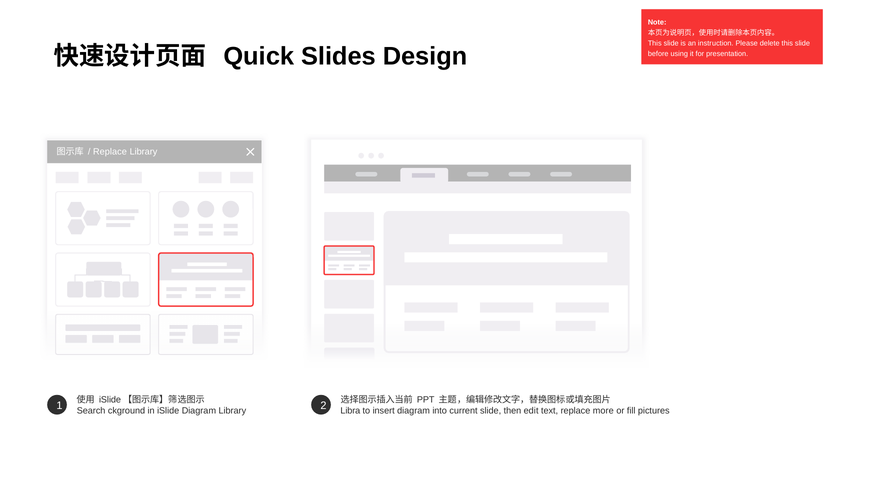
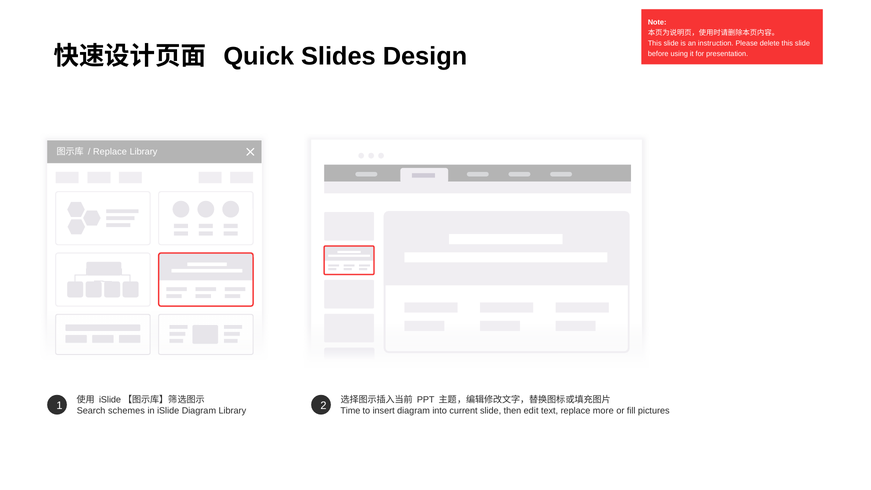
ckground: ckground -> schemes (126, 411)
Libra: Libra -> Time (350, 411)
